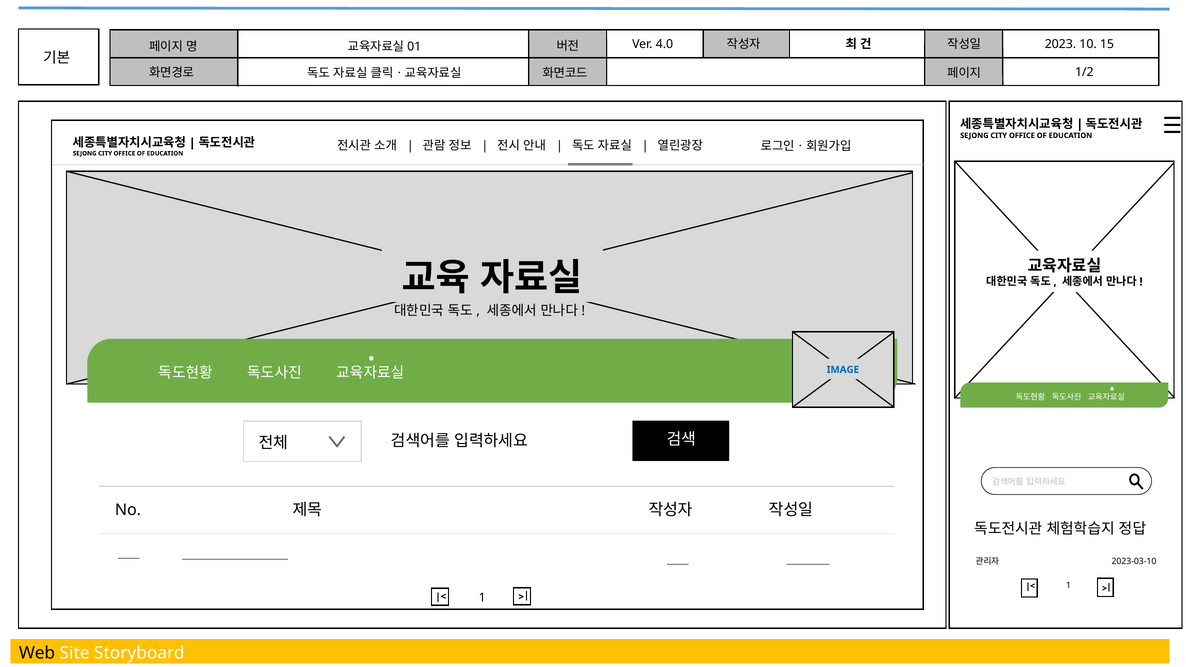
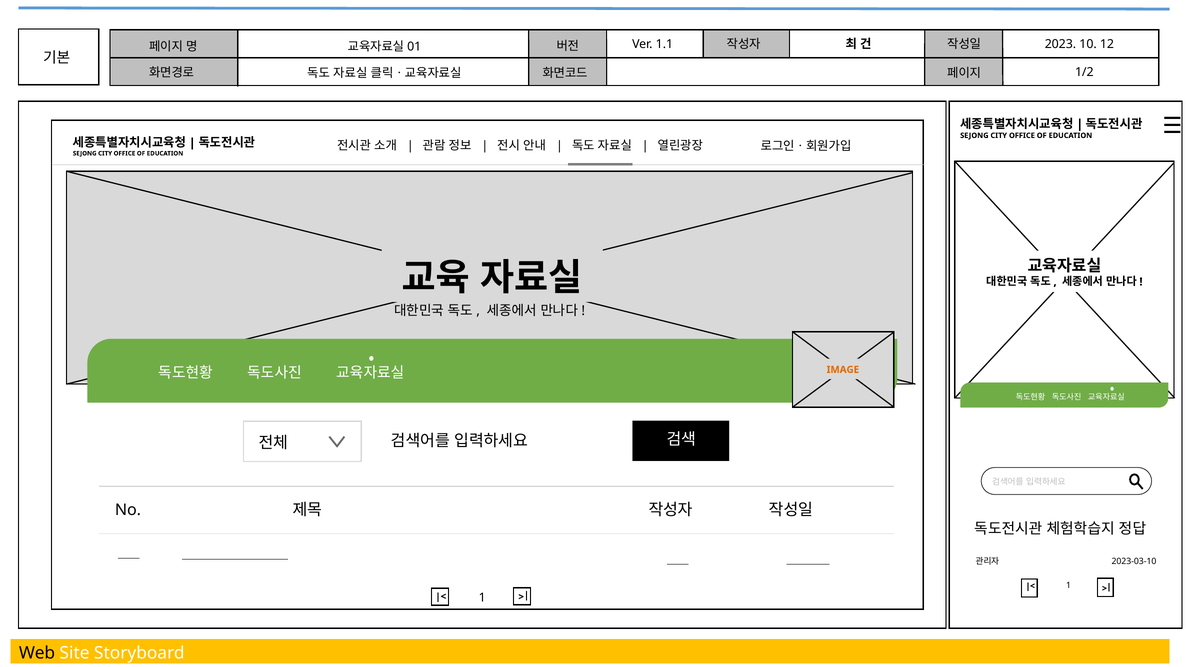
4.0: 4.0 -> 1.1 (664, 44)
15: 15 -> 12 (1107, 44)
IMAGE colour: blue -> orange (843, 370)
